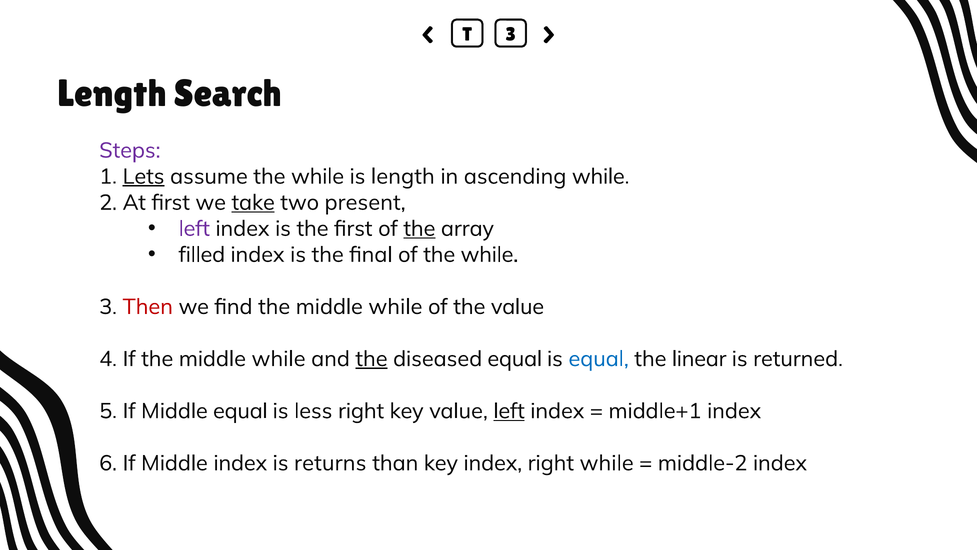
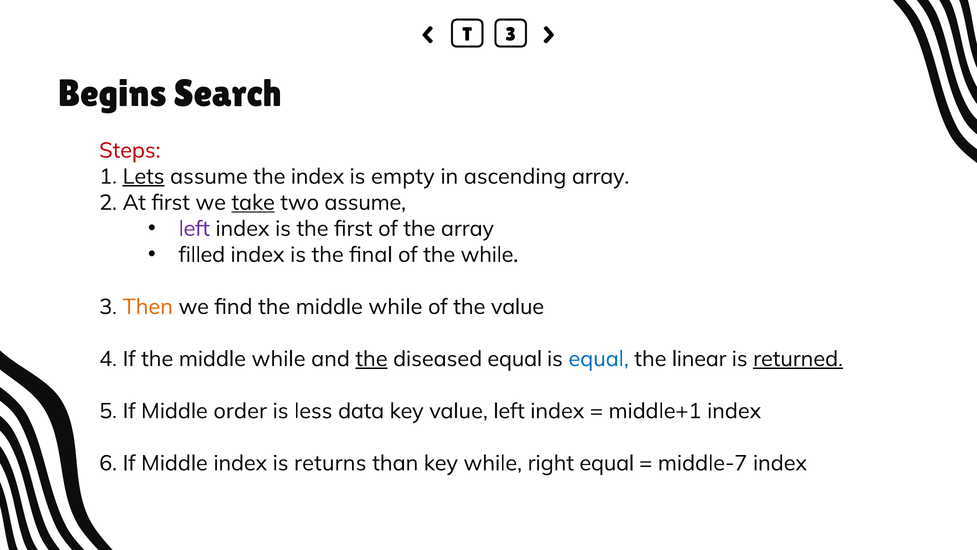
Length: Length -> Begins (112, 94)
Steps colour: purple -> red (130, 150)
assume the while: while -> index (318, 176)
is length: length -> empty (403, 176)
ascending while: while -> array (601, 176)
two present: present -> assume (365, 202)
the underline: present -> none (419, 228)
Then colour: red -> orange (148, 307)
returned underline: none -> present (798, 359)
Middle equal: equal -> order (240, 411)
less right: right -> data (361, 411)
left underline: present -> none (509, 411)
key index: index -> while (493, 463)
right while: while -> equal (607, 463)
middle-2: middle-2 -> middle-7 (703, 463)
